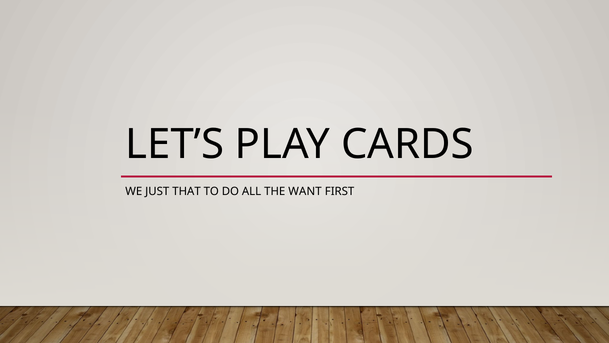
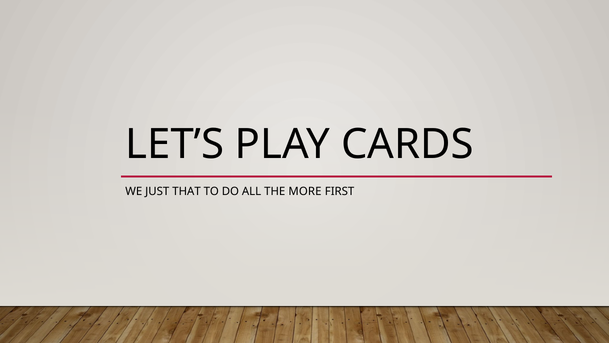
WANT: WANT -> MORE (305, 191)
